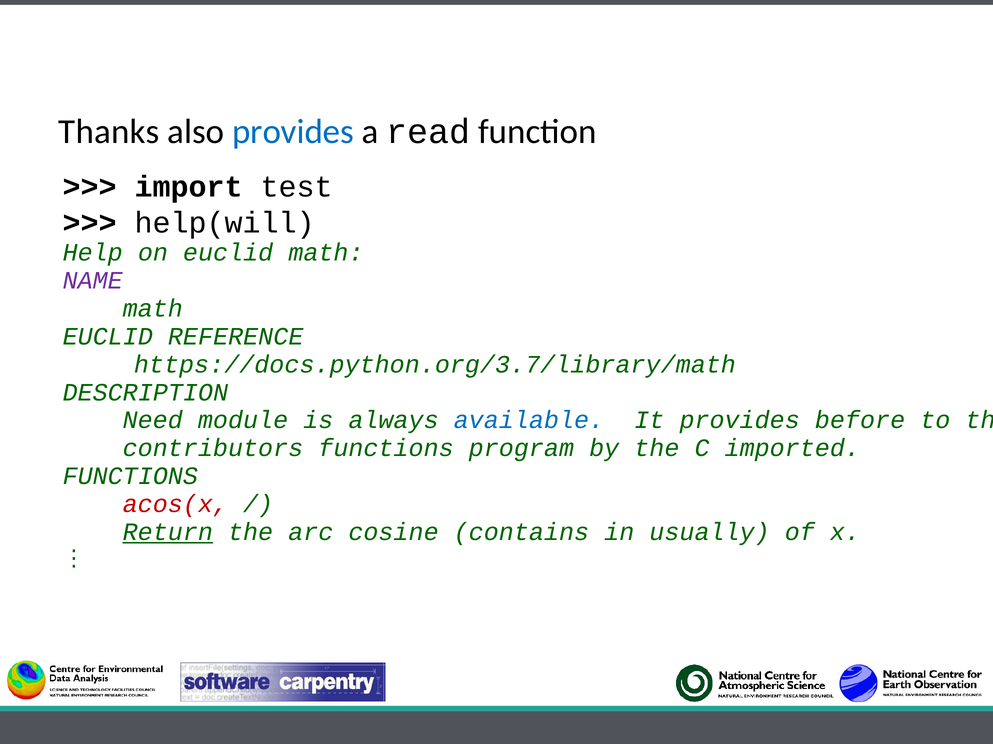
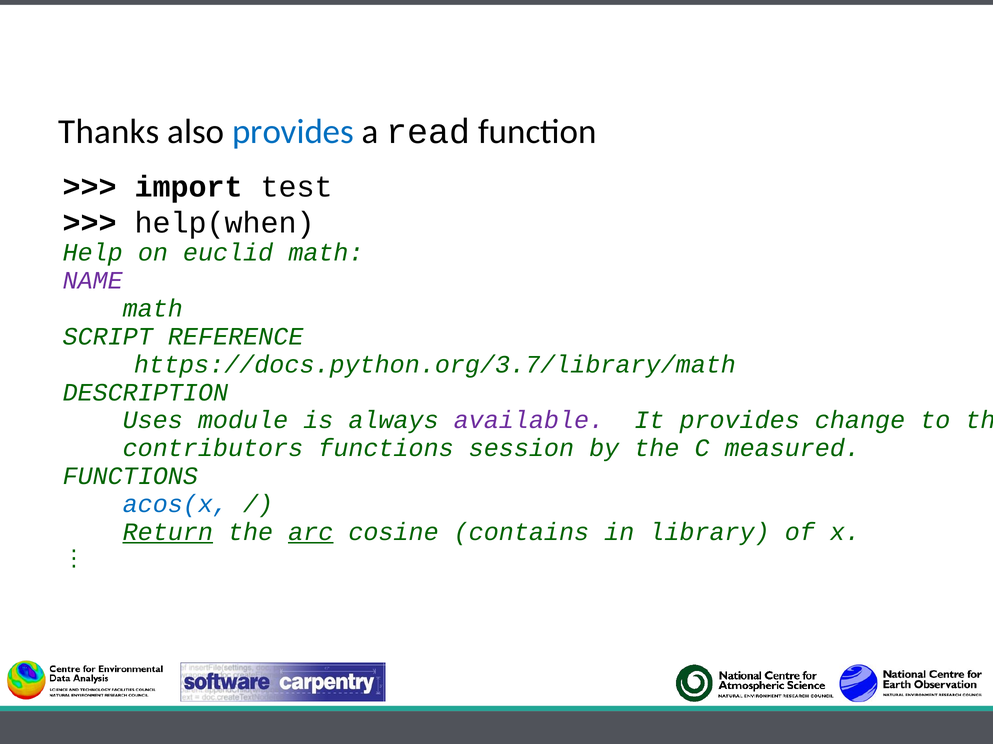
help(will: help(will -> help(when (225, 223)
EUCLID: EUCLID -> SCRIPT (108, 337)
Need: Need -> Uses (153, 421)
available colour: blue -> purple (529, 421)
before: before -> change (860, 421)
program: program -> session (521, 448)
imported: imported -> measured (792, 448)
acos(x colour: red -> blue (175, 504)
arc underline: none -> present (311, 532)
usually: usually -> library (710, 532)
